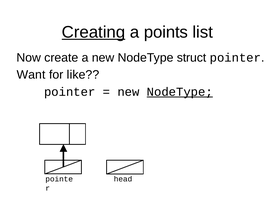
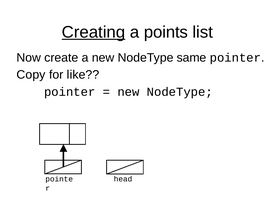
struct: struct -> same (192, 58)
Want: Want -> Copy (31, 75)
NodeType underline: present -> none (180, 92)
